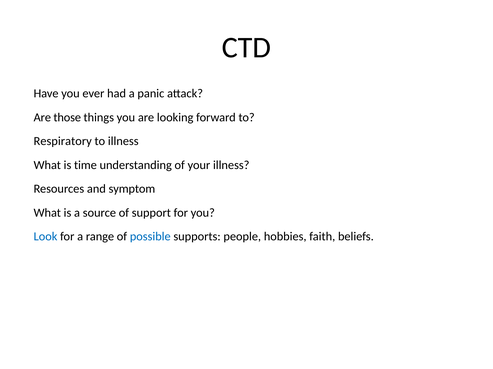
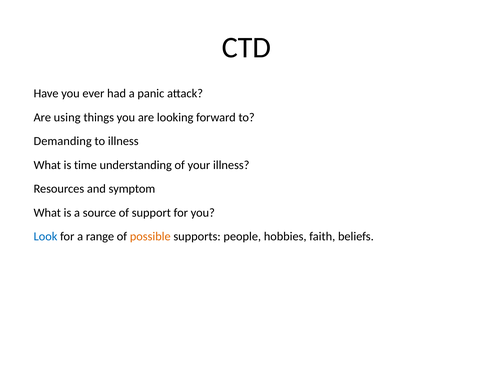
those: those -> using (67, 118)
Respiratory: Respiratory -> Demanding (63, 142)
possible colour: blue -> orange (150, 237)
